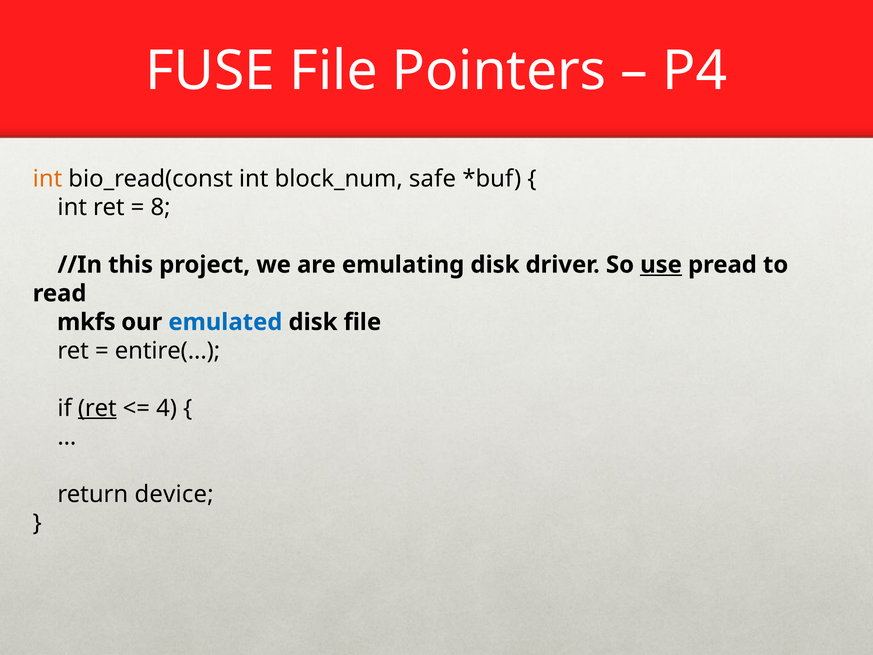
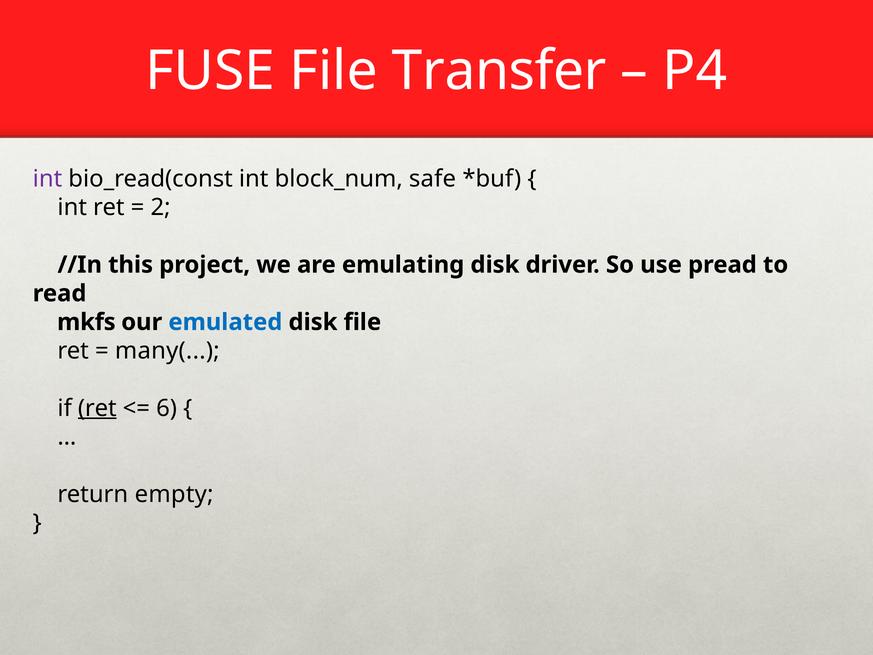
Pointers: Pointers -> Transfer (499, 71)
int colour: orange -> purple (48, 179)
8: 8 -> 2 (161, 207)
use underline: present -> none (661, 265)
entire(: entire( -> many( (167, 351)
4: 4 -> 6 (167, 408)
device: device -> empty (174, 494)
